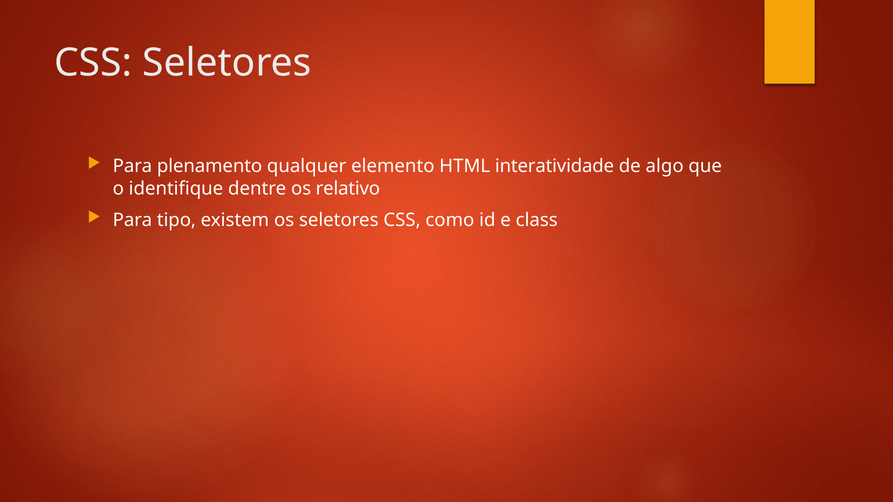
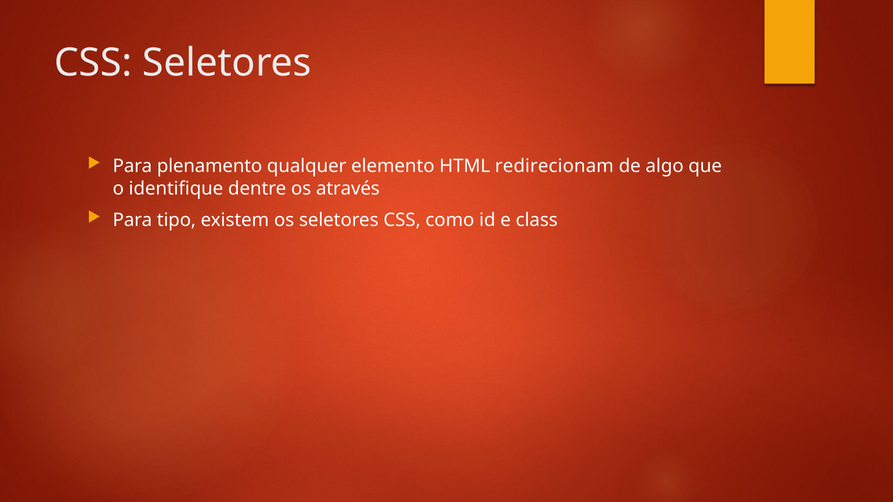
interatividade: interatividade -> redirecionam (554, 166)
relativo: relativo -> através (348, 189)
